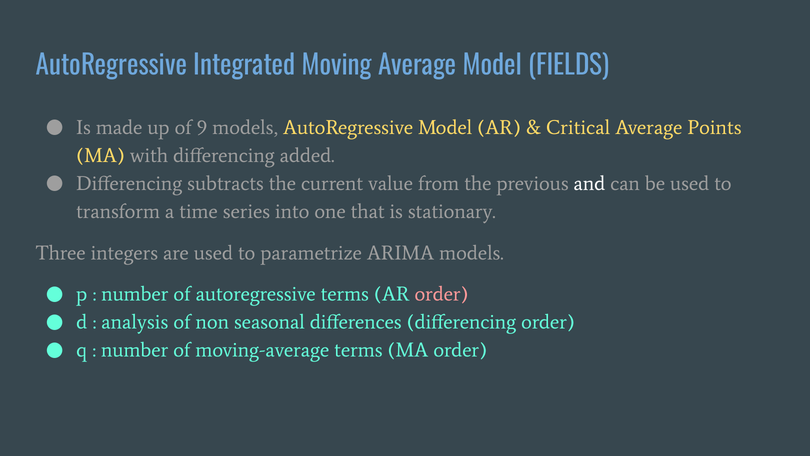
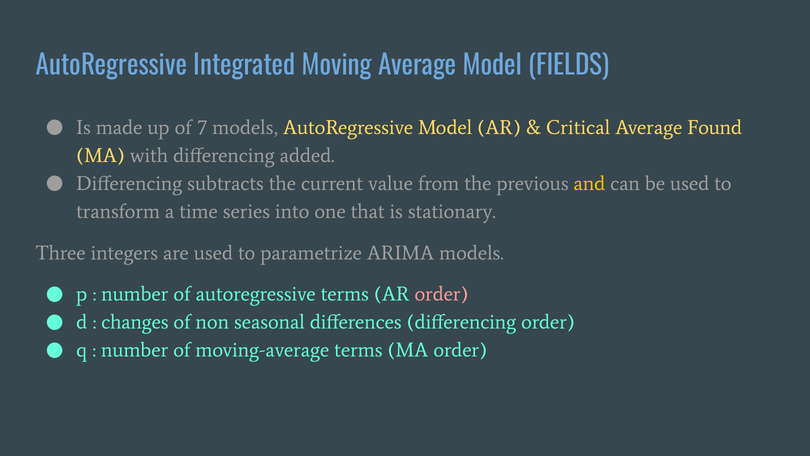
9: 9 -> 7 (202, 127)
Points: Points -> Found (715, 127)
and colour: white -> yellow (589, 183)
analysis: analysis -> changes (135, 322)
